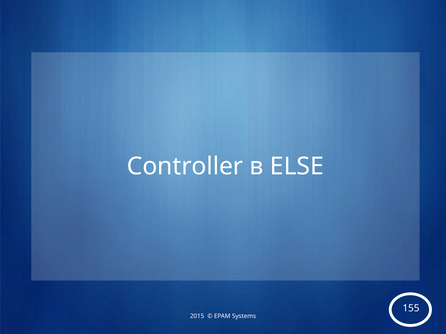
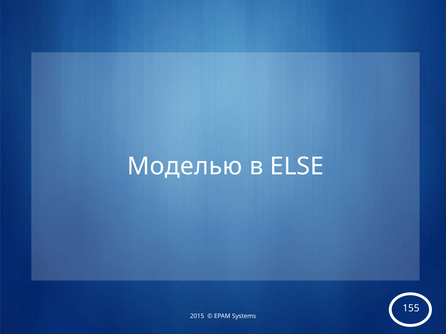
Controller: Controller -> Моделью (185, 167)
